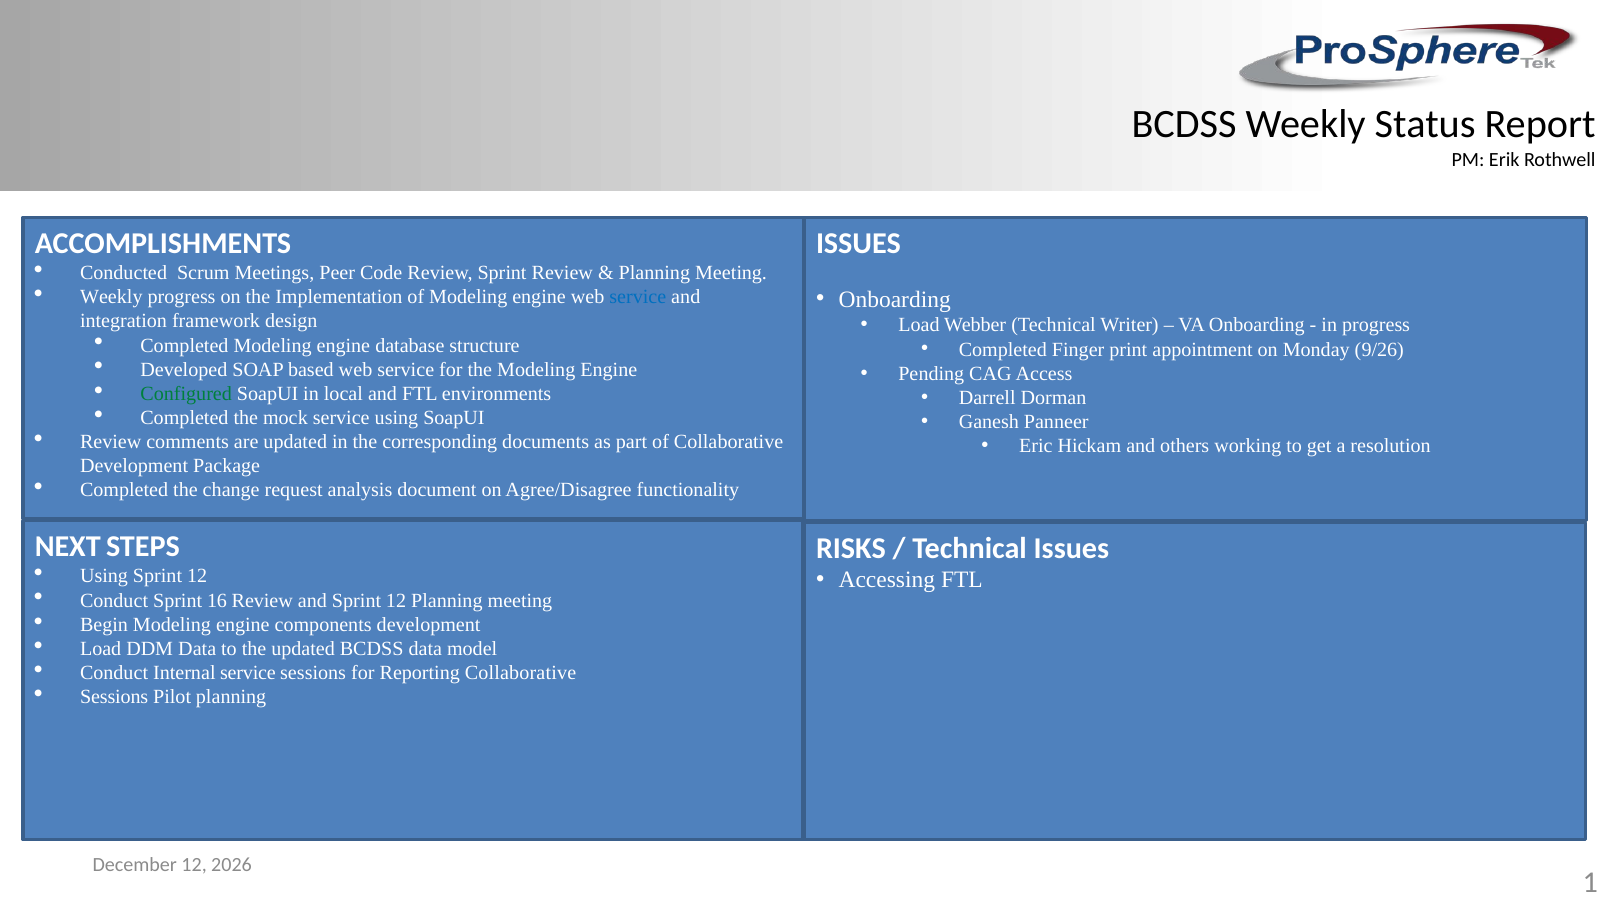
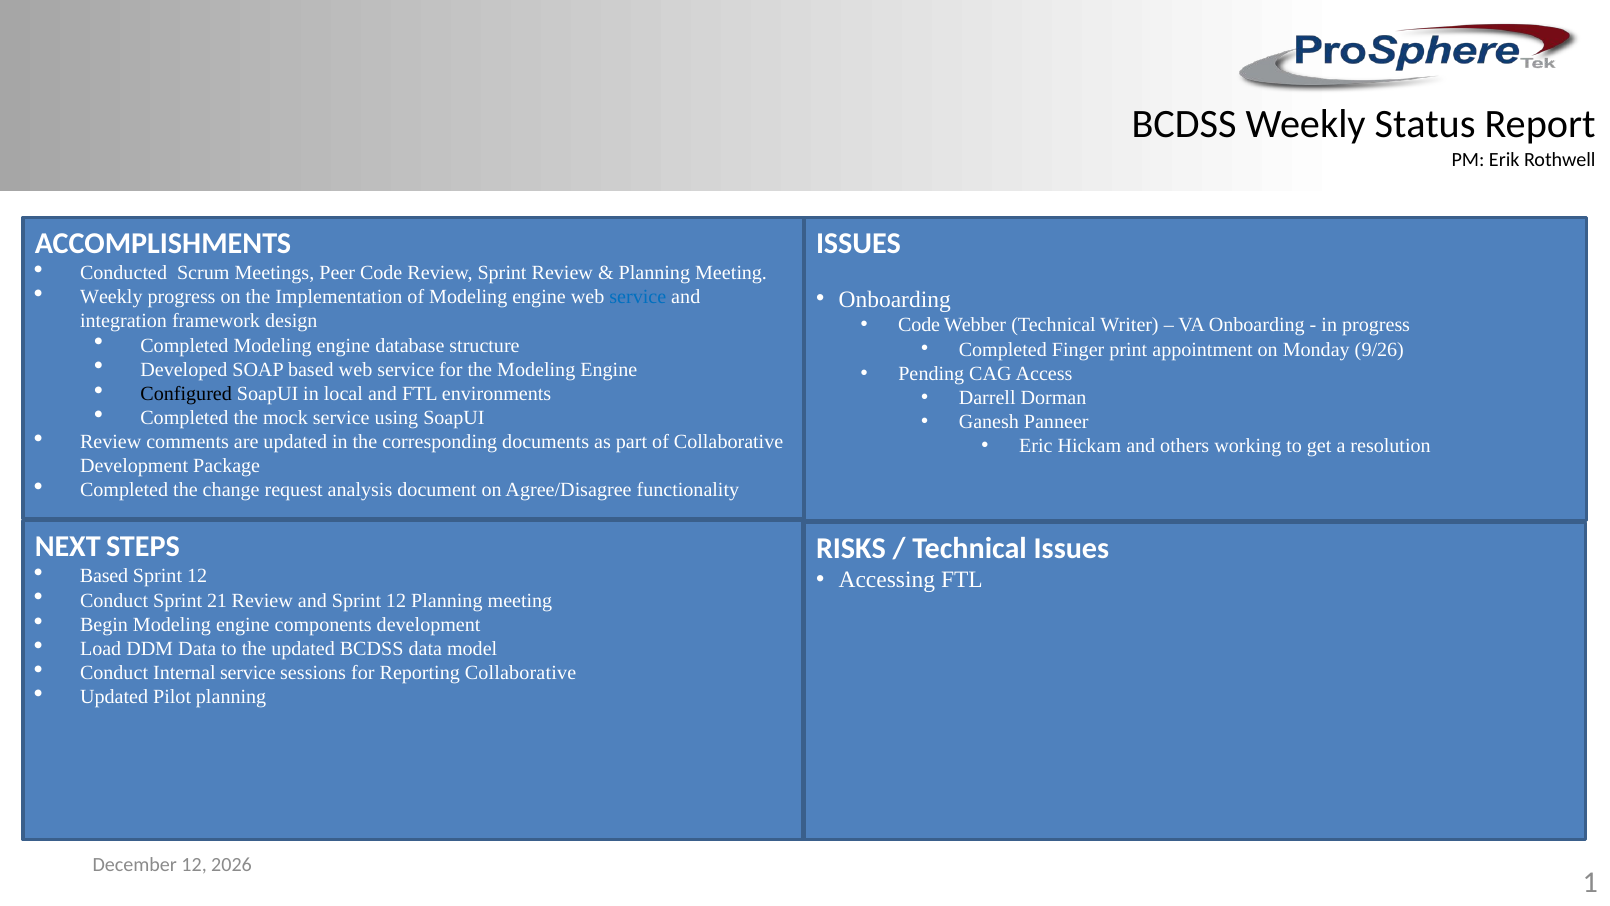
Load: Load -> Code (919, 325)
Configured colour: green -> black (186, 394)
Using: Using -> Based (104, 576)
16: 16 -> 21 (217, 600)
Sessions: Sessions -> Updated (114, 697)
